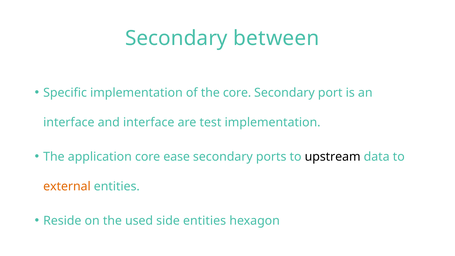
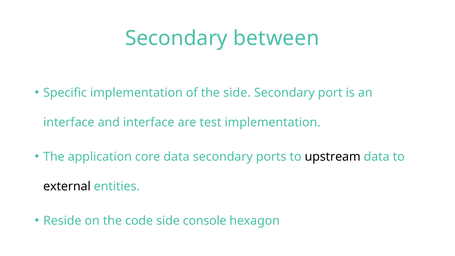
the core: core -> side (237, 93)
core ease: ease -> data (177, 157)
external colour: orange -> black (67, 186)
used: used -> code (139, 221)
side entities: entities -> console (205, 221)
